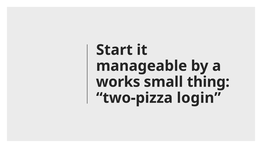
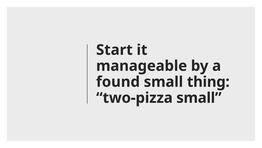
works: works -> found (118, 82)
two-pizza login: login -> small (199, 97)
